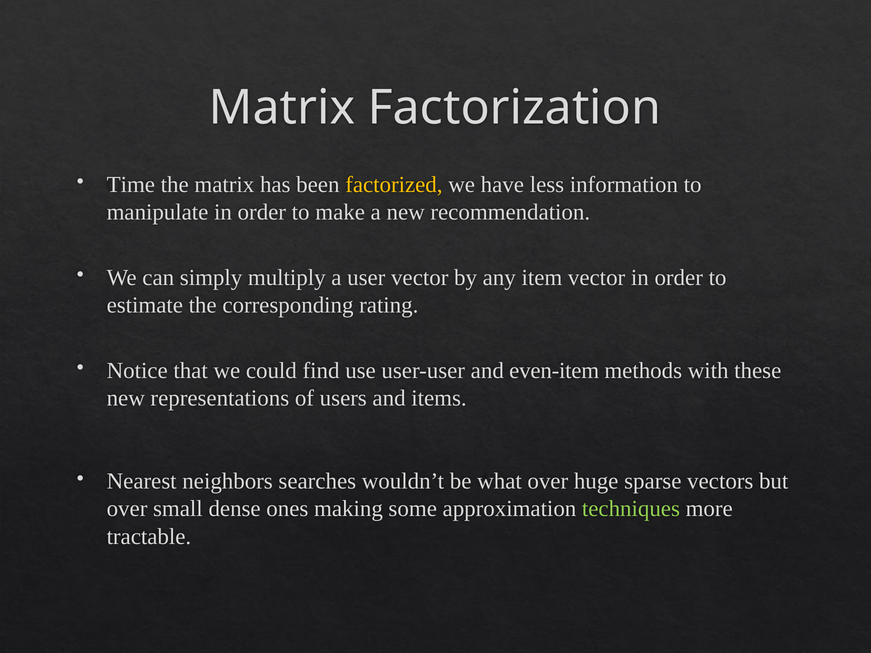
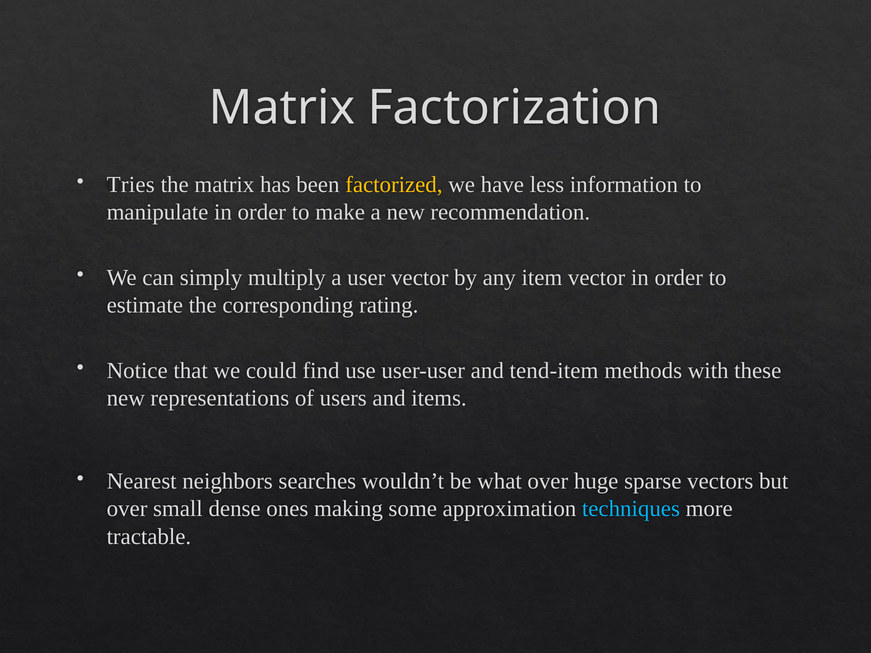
Time: Time -> Tries (131, 185)
even-item: even-item -> tend-item (554, 371)
techniques colour: light green -> light blue (631, 509)
